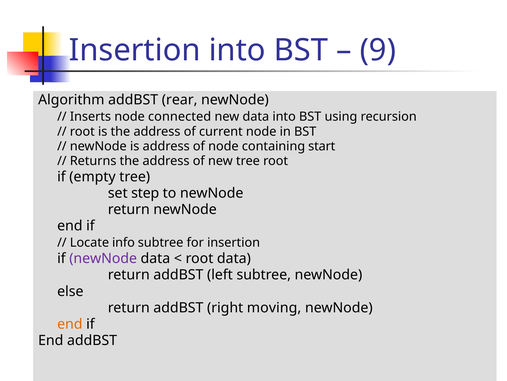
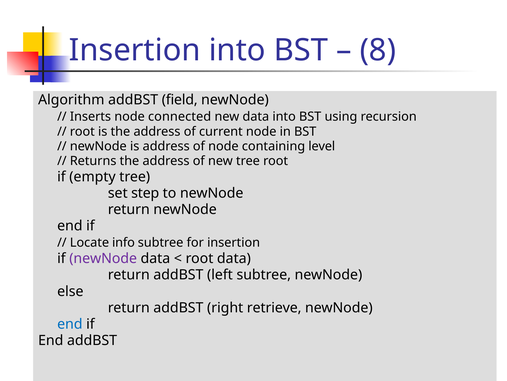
9: 9 -> 8 (378, 50)
rear: rear -> field (180, 100)
start: start -> level (322, 146)
moving: moving -> retrieve (274, 307)
end colour: orange -> blue (70, 324)
